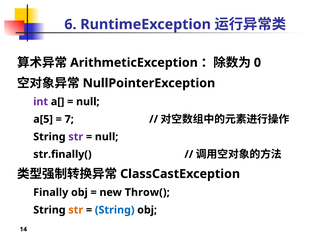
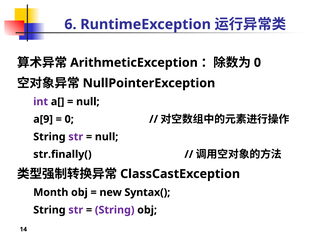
a[5: a[5 -> a[9 (43, 119)
7: 7 -> 0 (69, 119)
Finally: Finally -> Month (51, 193)
Throw(: Throw( -> Syntax( (147, 193)
str colour: orange -> purple (76, 210)
String colour: blue -> purple (115, 210)
